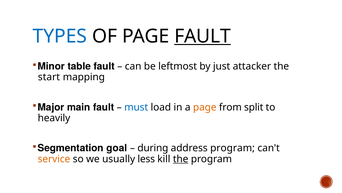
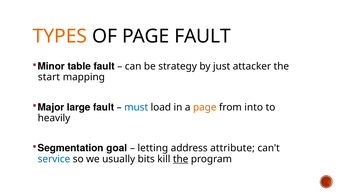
TYPES colour: blue -> orange (60, 36)
FAULT underline: present -> none (203, 36)
leftmost: leftmost -> strategy (178, 66)
main: main -> large (79, 107)
split: split -> into (254, 107)
during: during -> letting (153, 148)
address program: program -> attribute (233, 148)
service colour: orange -> blue (54, 158)
less: less -> bits (146, 158)
